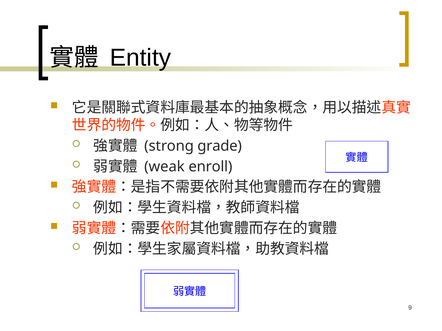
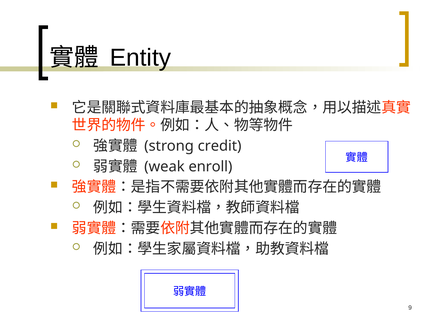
grade: grade -> credit (220, 146)
